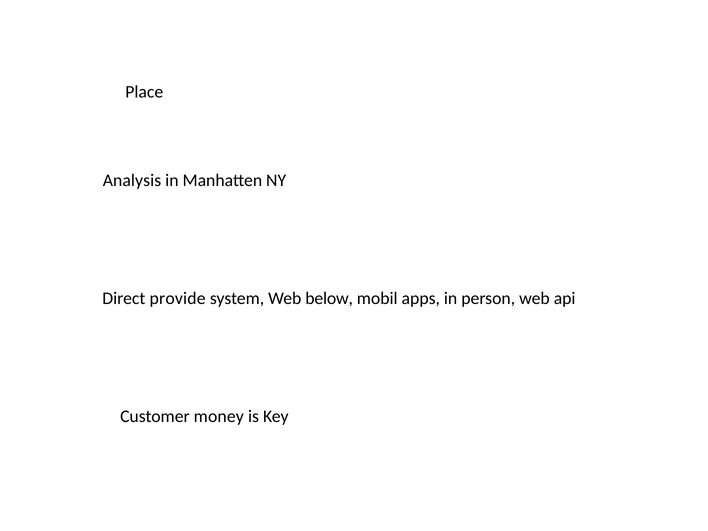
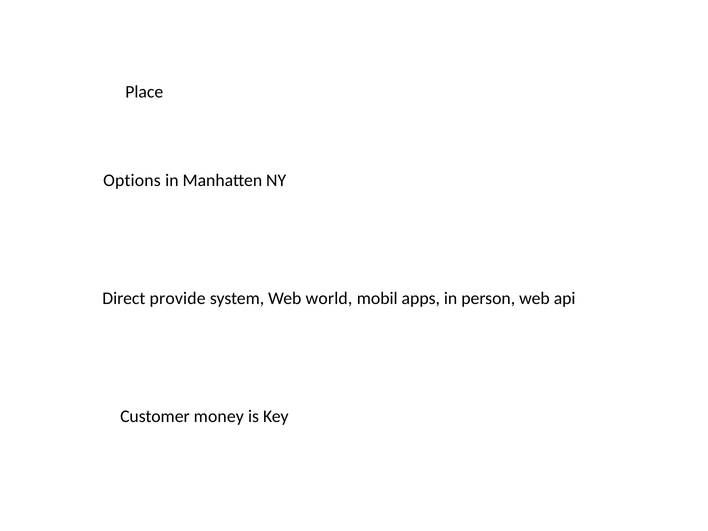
Analysis: Analysis -> Options (132, 181)
below: below -> world (329, 299)
